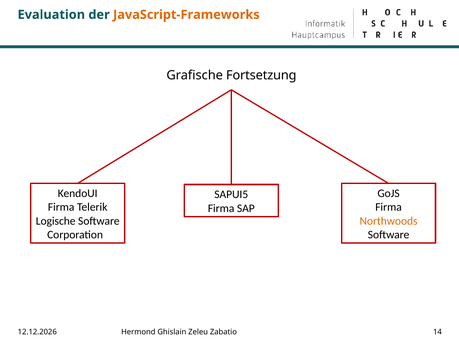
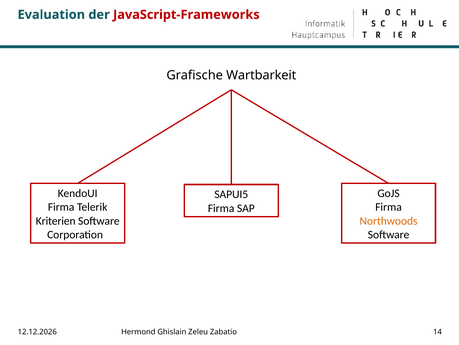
JavaScript-Frameworks colour: orange -> red (186, 15)
Fortsetzung: Fortsetzung -> Wartbarkeit (261, 75)
Logische: Logische -> Kriterien (56, 220)
